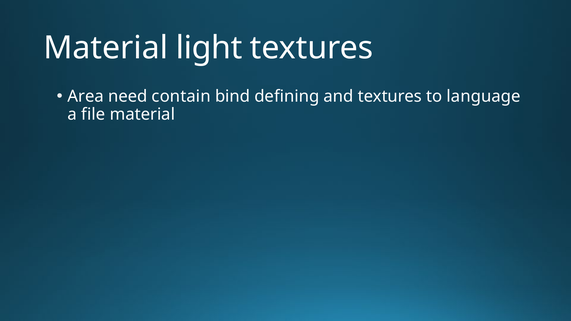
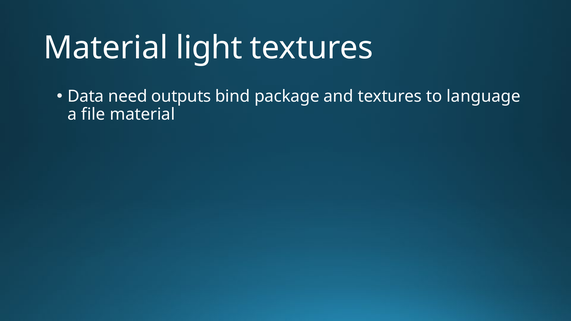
Area: Area -> Data (86, 97)
contain: contain -> outputs (181, 97)
defining: defining -> package (287, 97)
